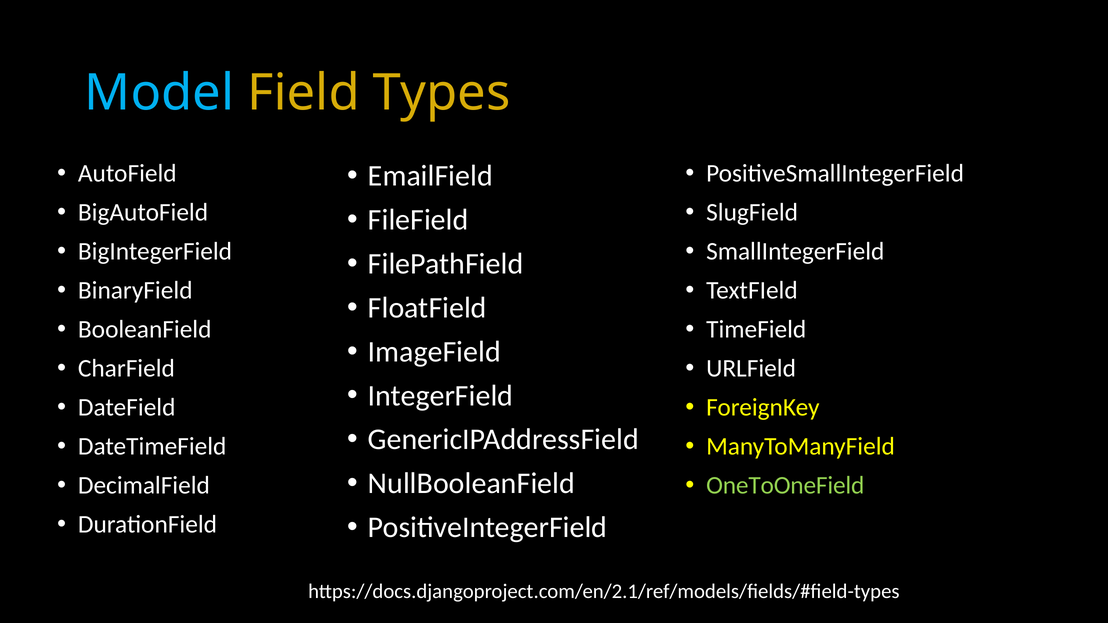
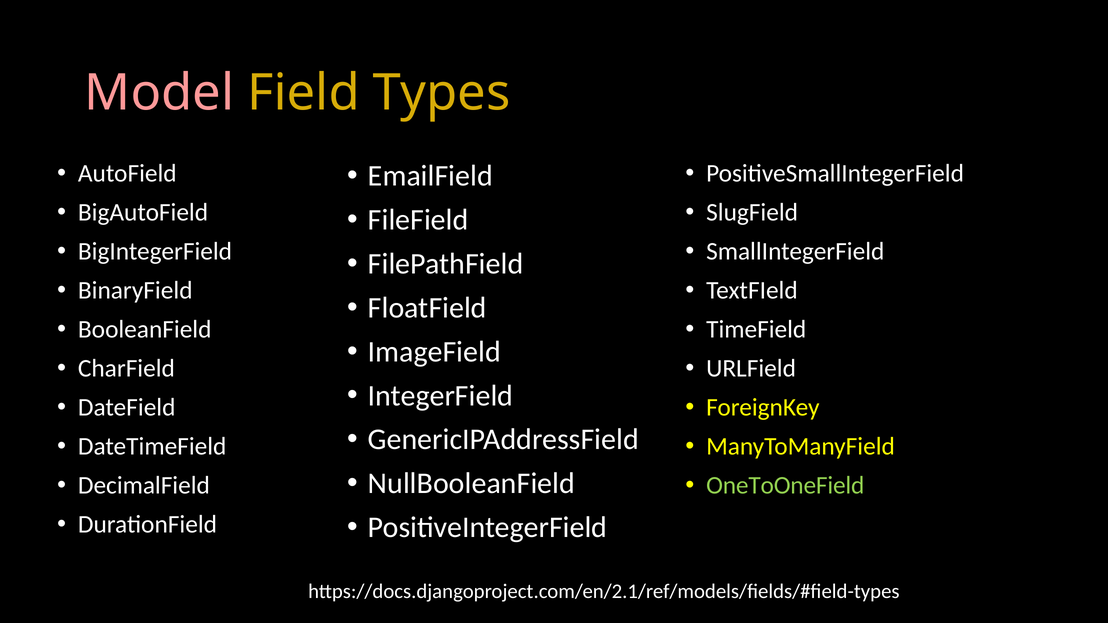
Model colour: light blue -> pink (159, 93)
